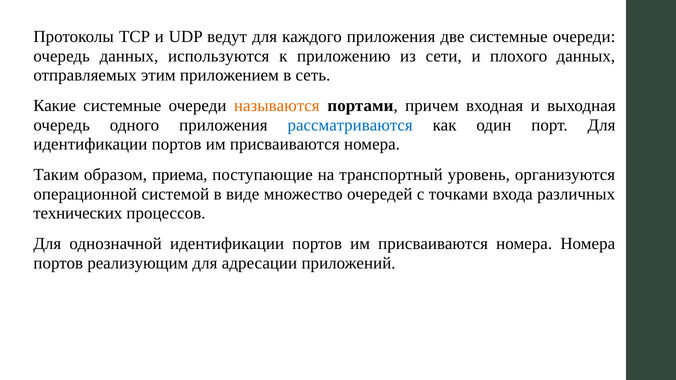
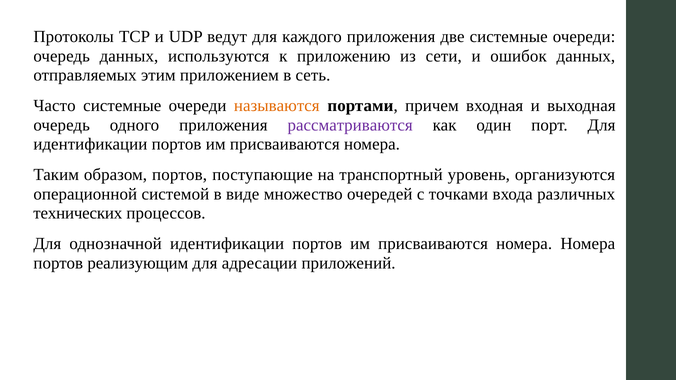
плохого: плохого -> ошибок (519, 56)
Какие: Какие -> Часто (55, 106)
рассматриваются colour: blue -> purple (350, 125)
образом приема: приема -> портов (180, 175)
